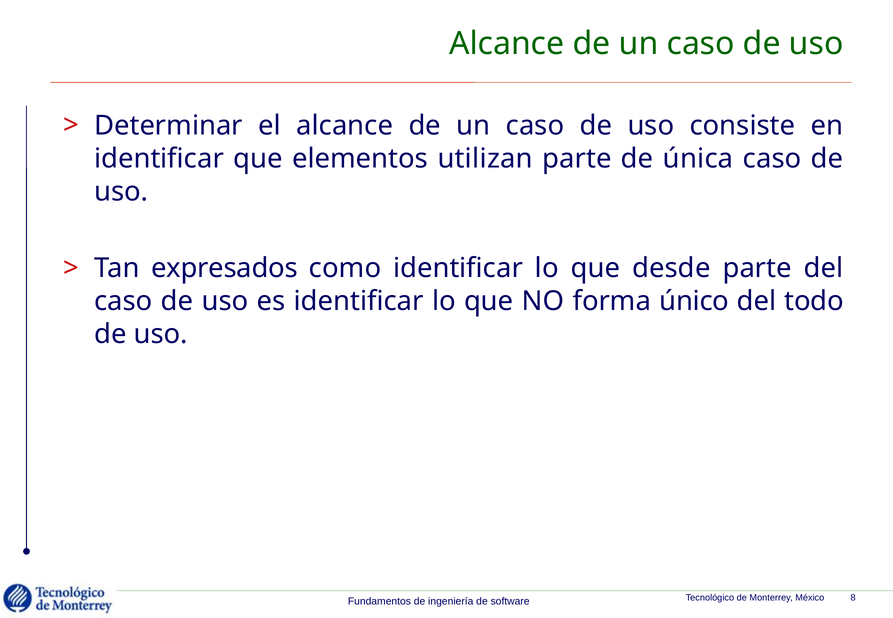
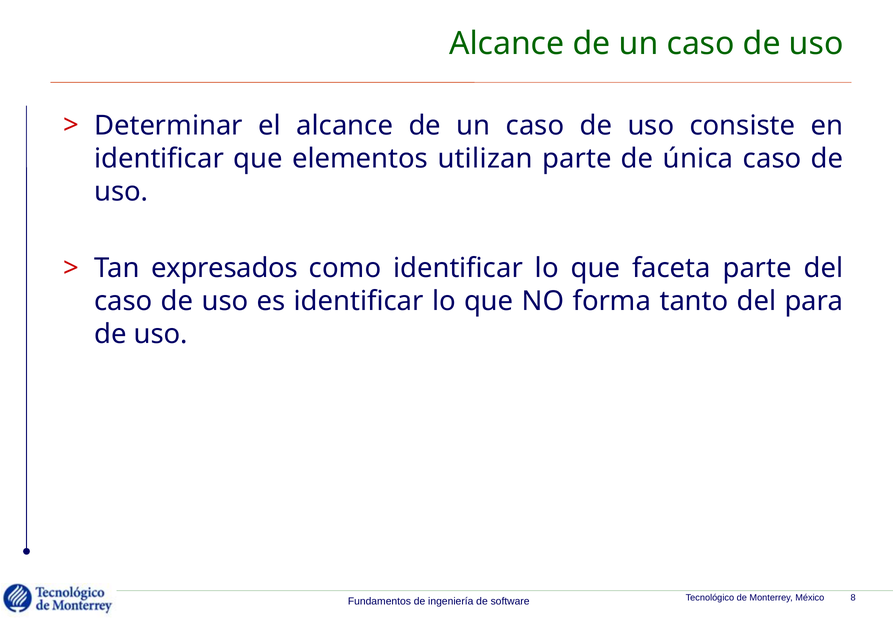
desde: desde -> faceta (671, 268)
único: único -> tanto (694, 301)
todo: todo -> para (814, 301)
